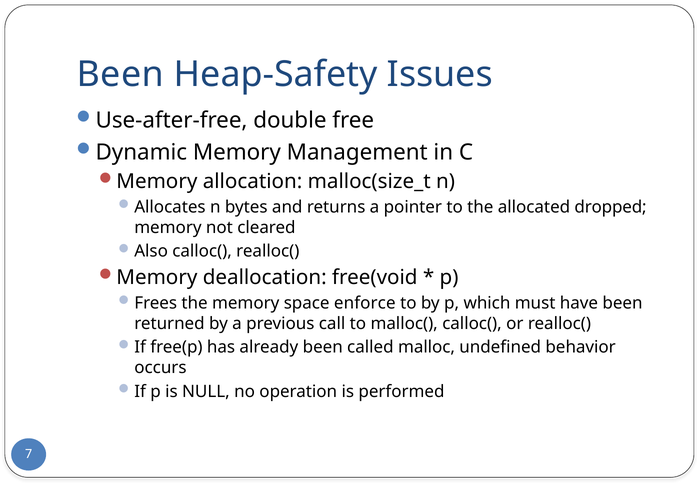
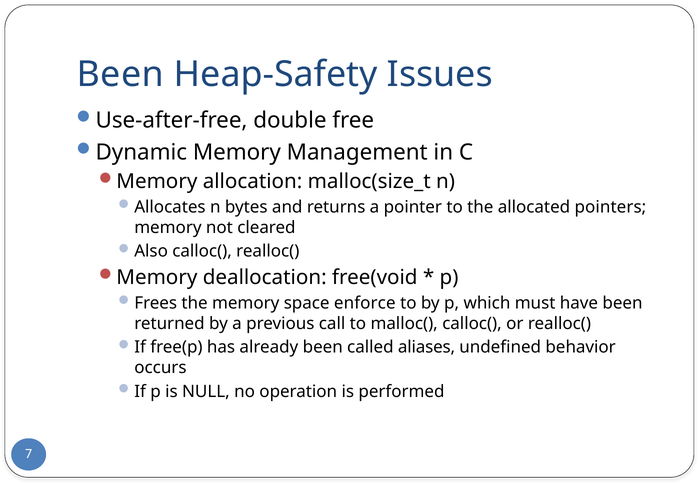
dropped: dropped -> pointers (610, 207)
malloc: malloc -> aliases (427, 347)
